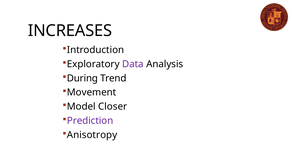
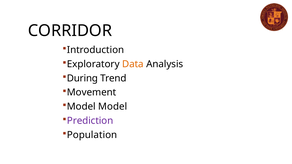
INCREASES: INCREASES -> CORRIDOR (70, 31)
Data colour: purple -> orange (133, 64)
Model Closer: Closer -> Model (113, 107)
Anisotropy: Anisotropy -> Population (92, 135)
